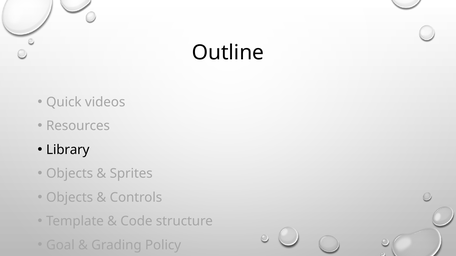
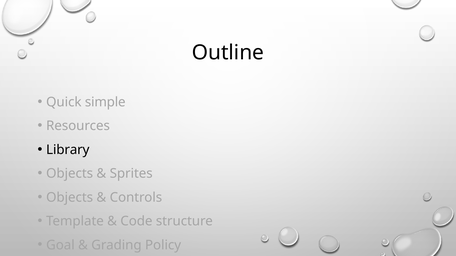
videos: videos -> simple (105, 102)
